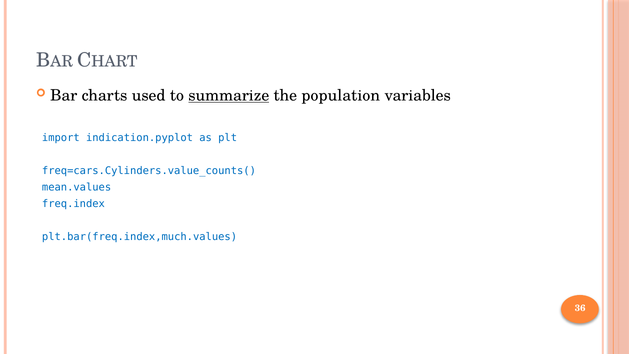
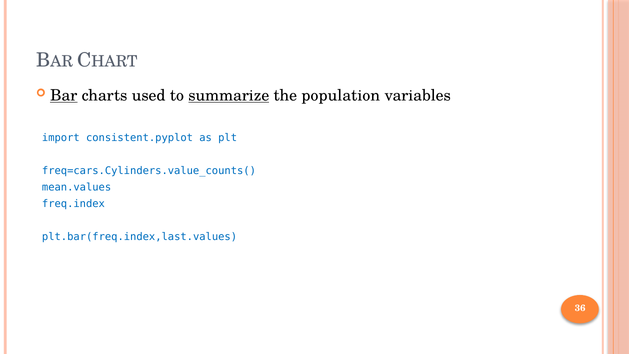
Bar underline: none -> present (64, 95)
indication.pyplot: indication.pyplot -> consistent.pyplot (140, 138)
plt.bar(freq.index,much.values: plt.bar(freq.index,much.values -> plt.bar(freq.index,last.values (140, 237)
